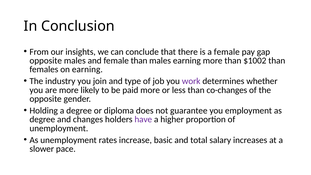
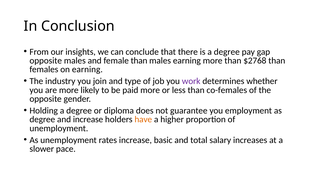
is a female: female -> degree (227, 52)
$1002: $1002 -> $2768 (255, 61)
co-changes: co-changes -> co-females (227, 90)
and changes: changes -> increase (88, 119)
have colour: purple -> orange (143, 119)
